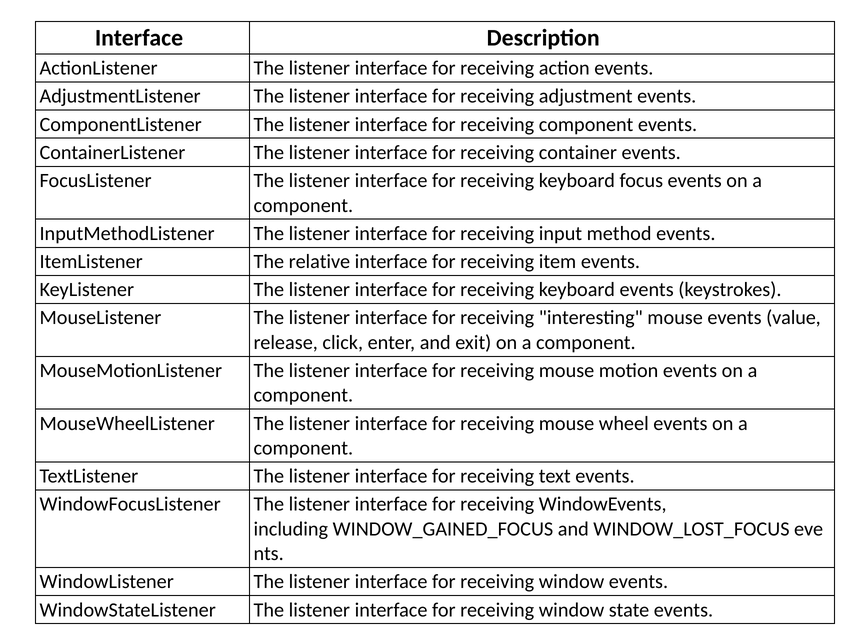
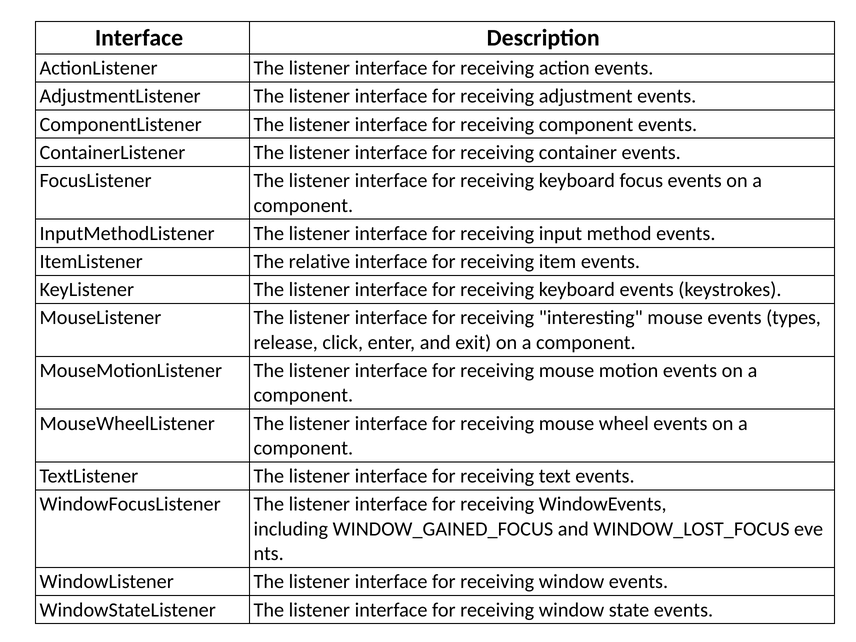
value: value -> types (793, 318)
